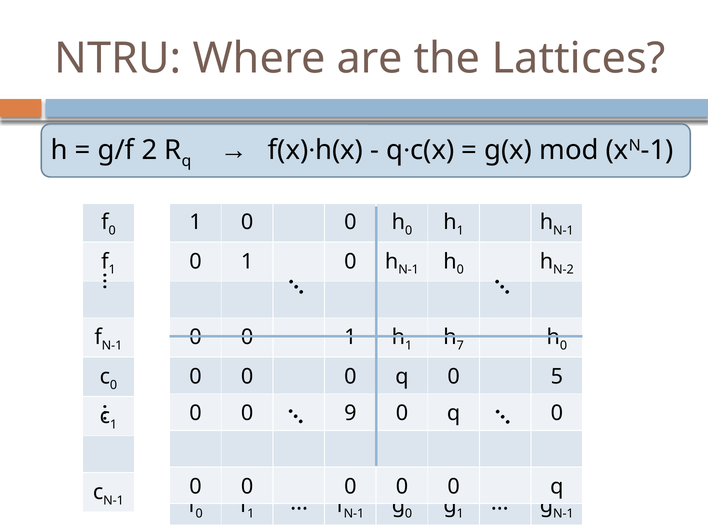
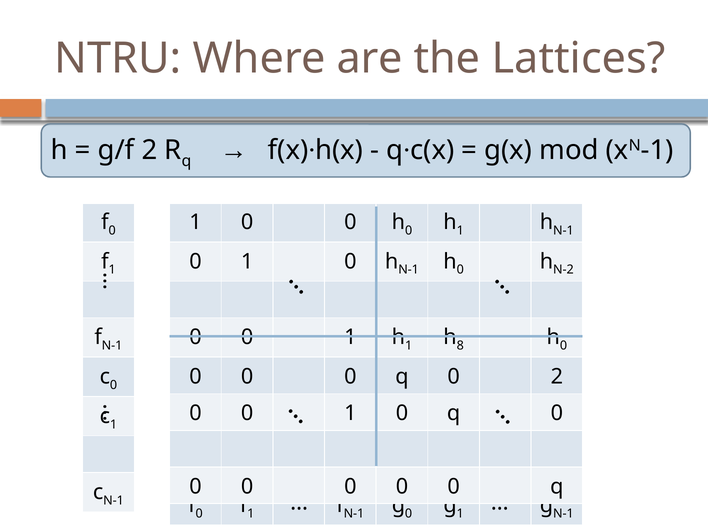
7: 7 -> 8 (460, 346)
0 5: 5 -> 2 (557, 377)
9: 9 -> 1 (350, 413)
